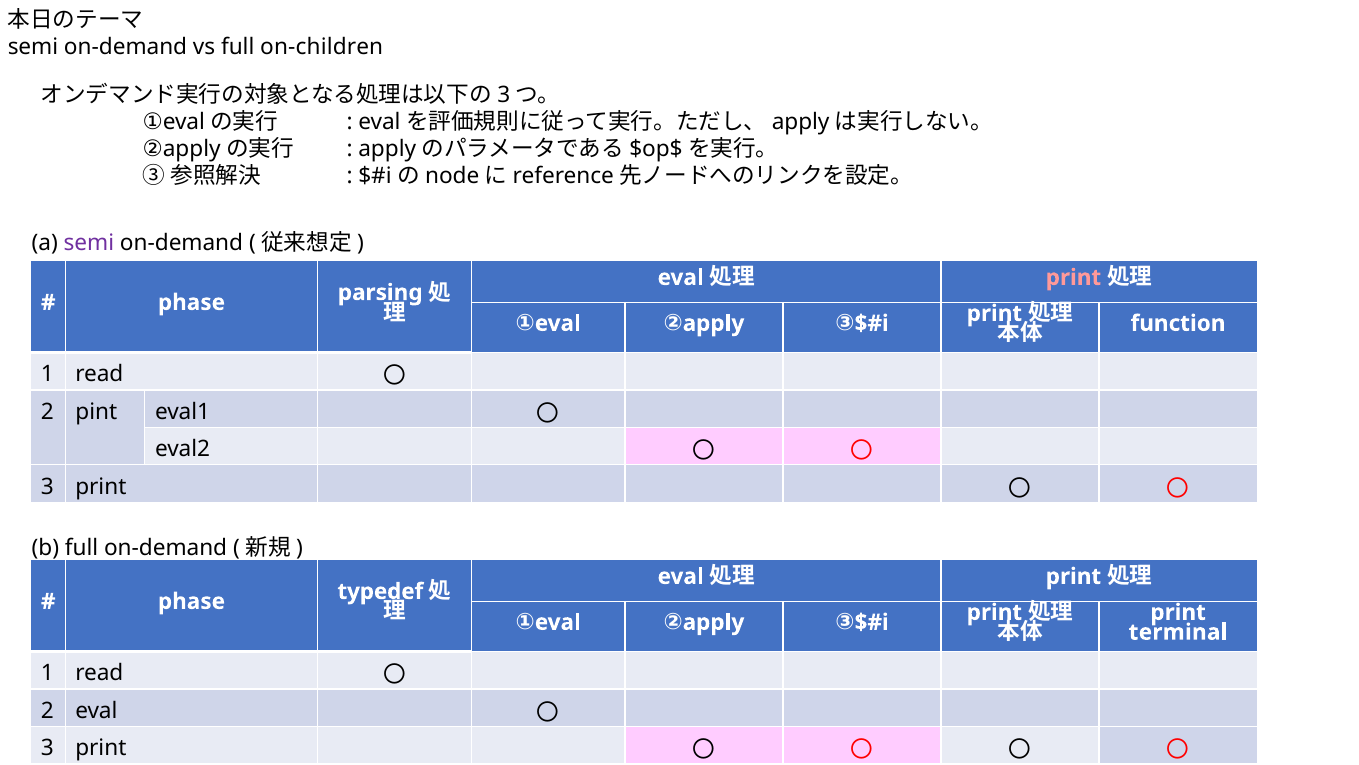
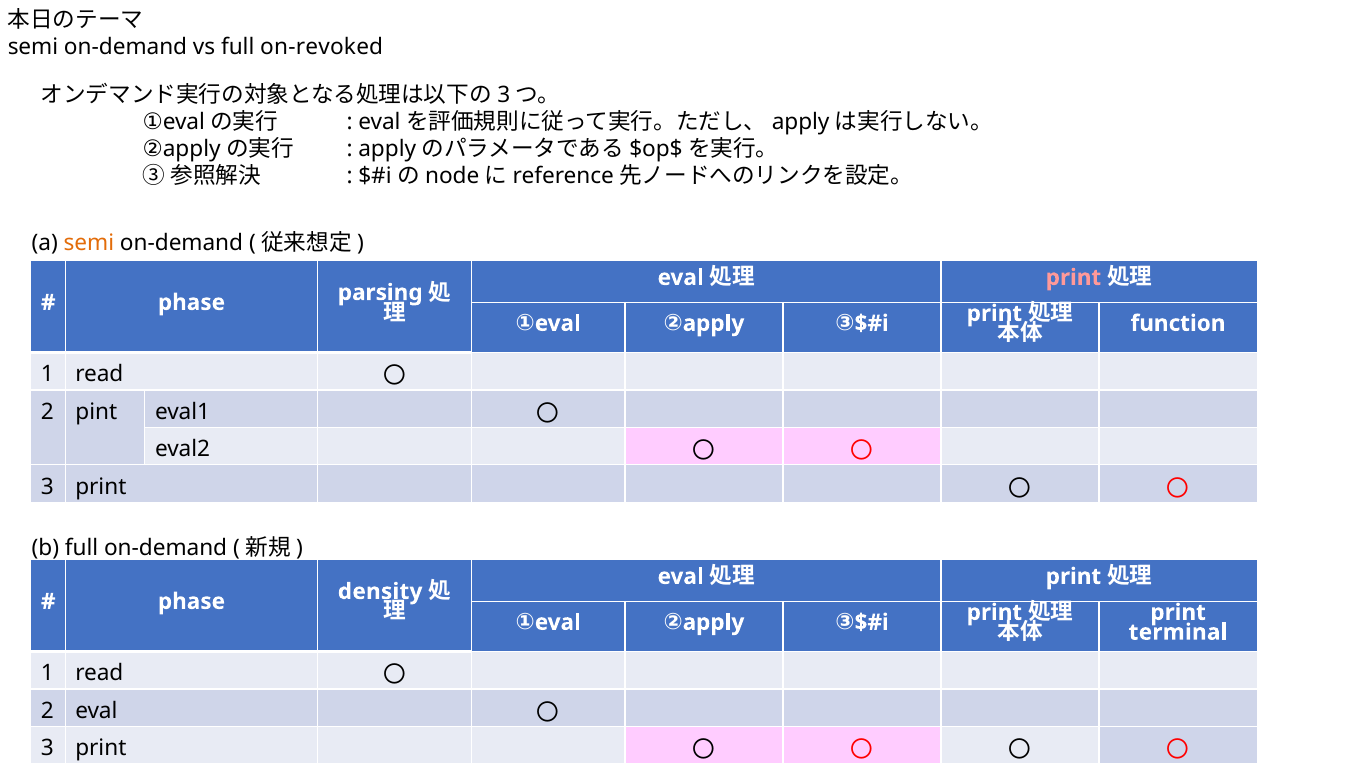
on-children: on-children -> on-revoked (322, 47)
semi colour: purple -> orange (89, 243)
typedef: typedef -> density (380, 591)
